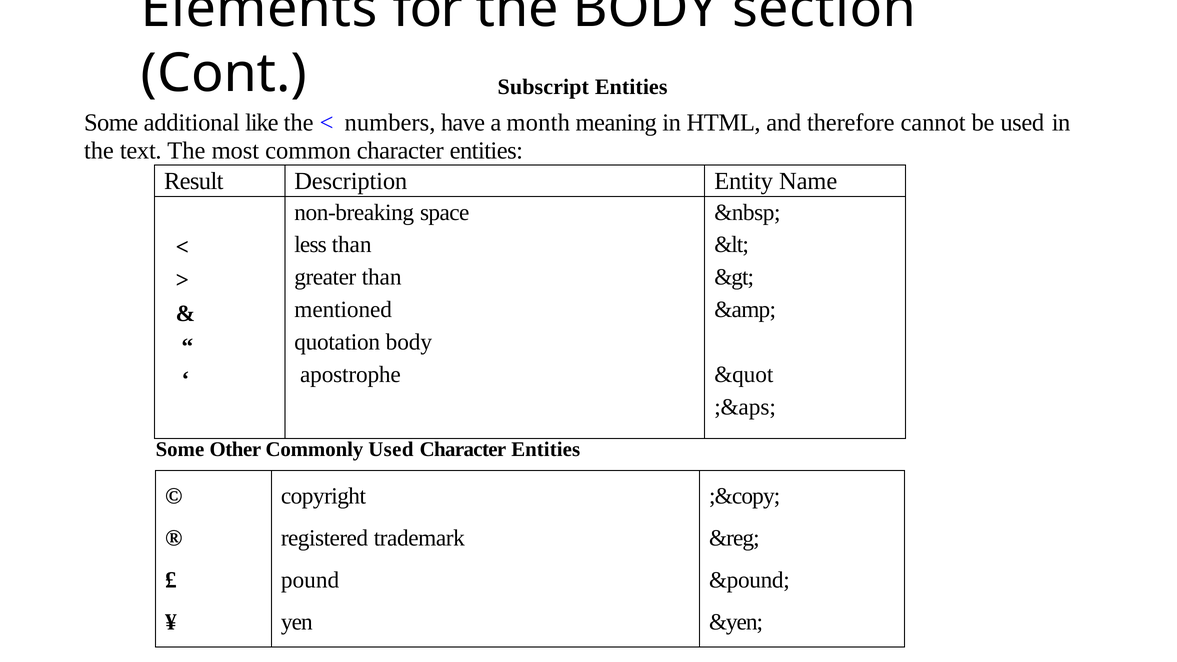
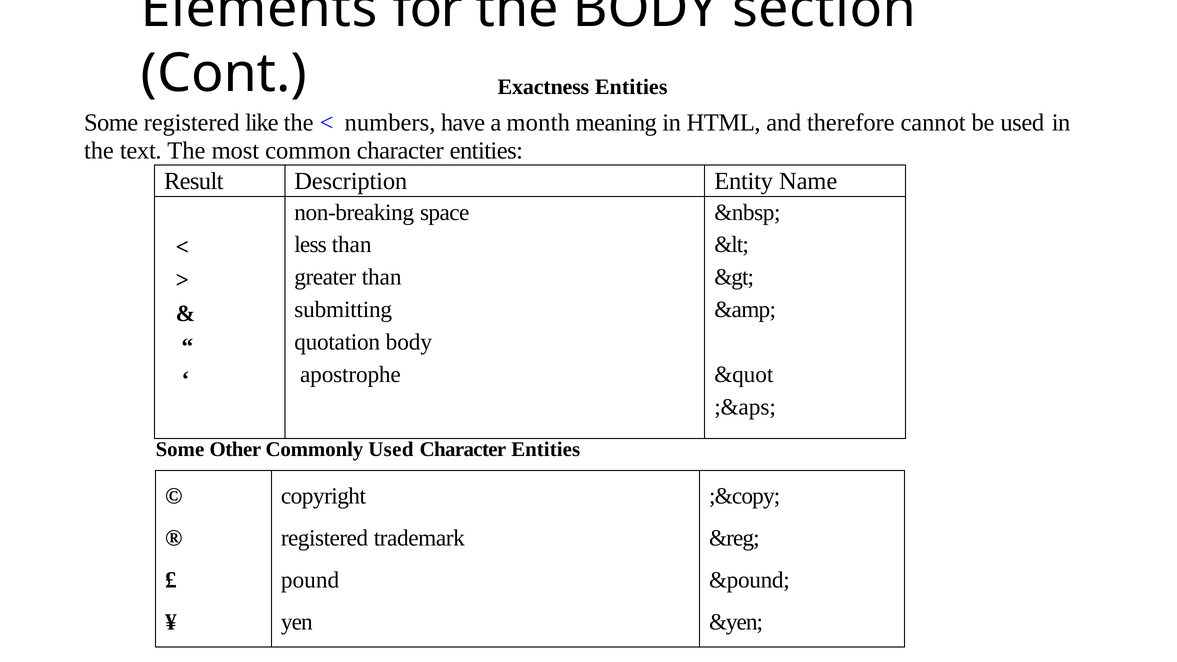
Subscript: Subscript -> Exactness (543, 87)
Some additional: additional -> registered (192, 123)
mentioned: mentioned -> submitting (343, 310)
